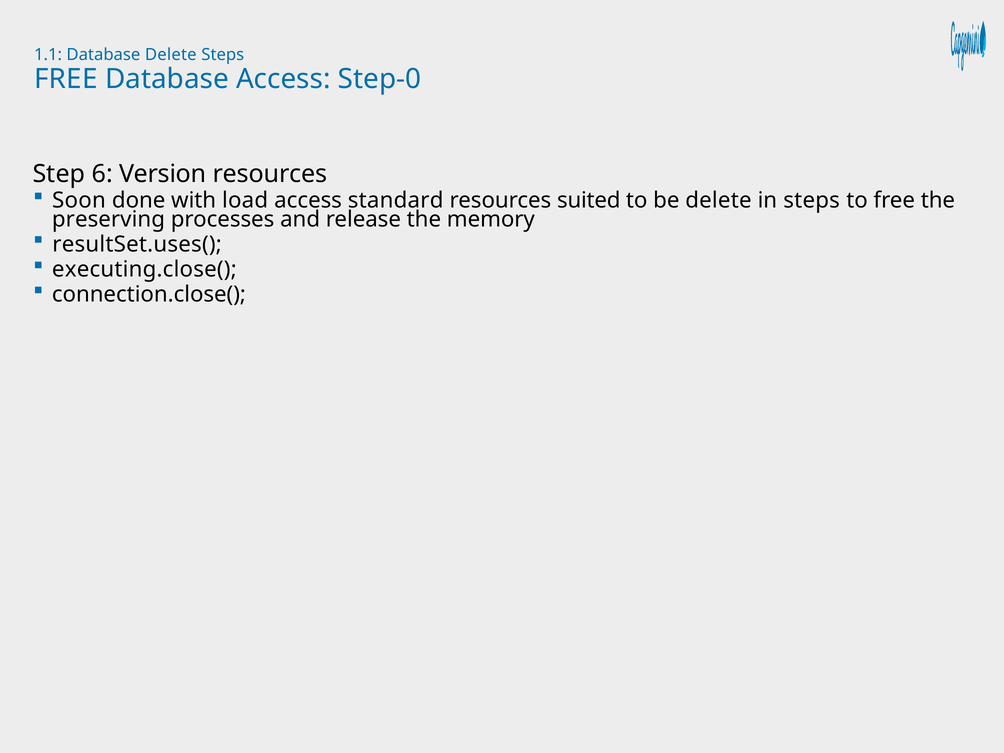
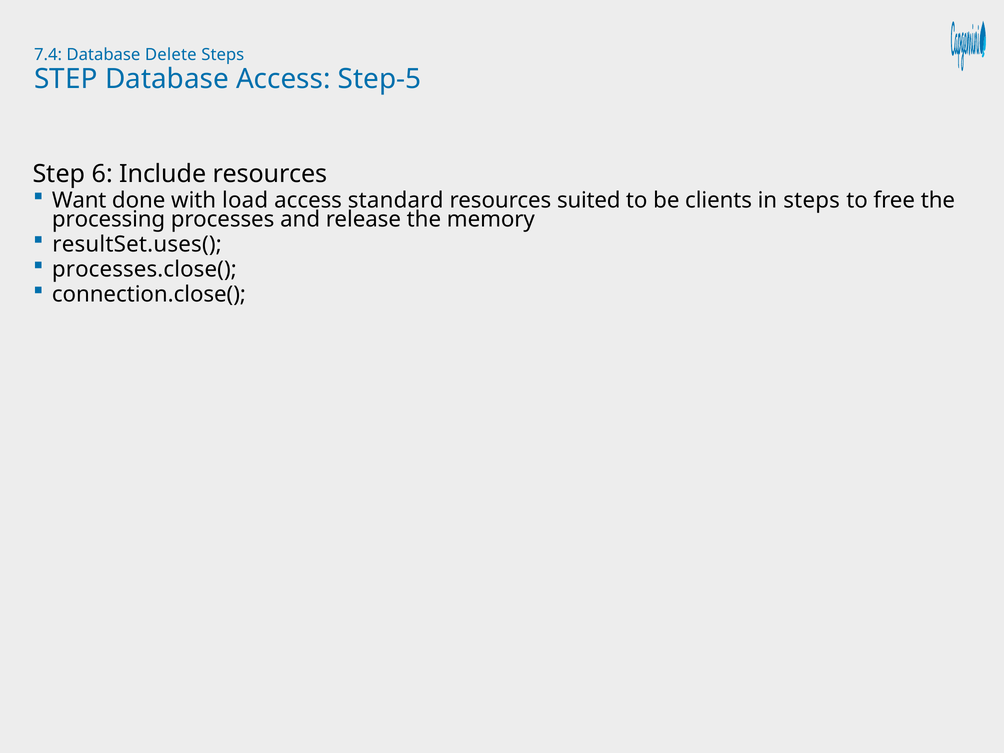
1.1: 1.1 -> 7.4 (48, 55)
FREE: FREE -> STEP (66, 79)
Step-0: Step-0 -> Step-5 (380, 79)
Version: Version -> Include (163, 174)
Soon: Soon -> Want (79, 200)
be delete: delete -> clients (719, 200)
preserving: preserving -> processing (109, 219)
executing.close(: executing.close( -> processes.close( (144, 269)
